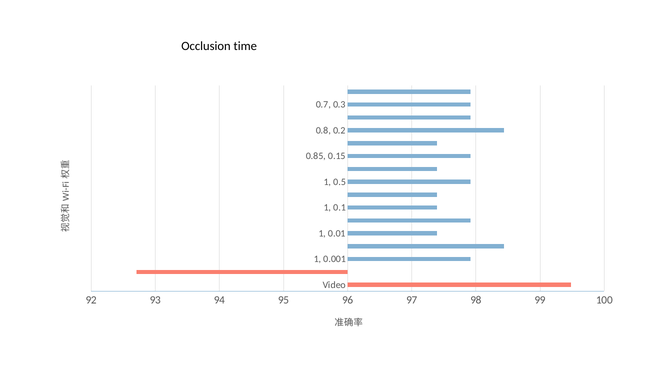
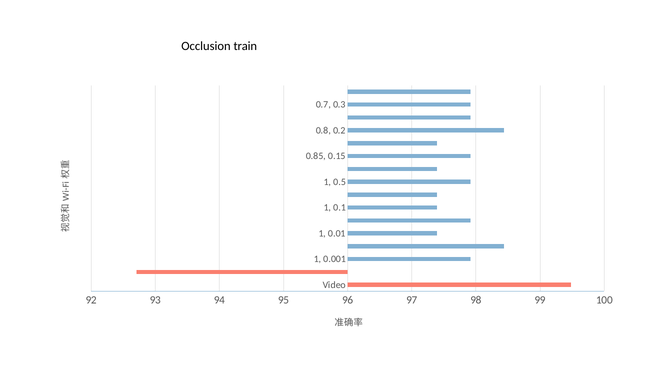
time: time -> train (245, 46)
